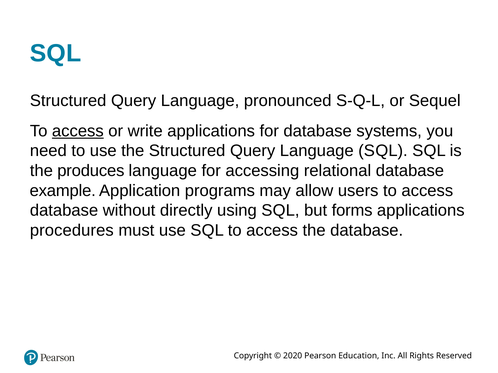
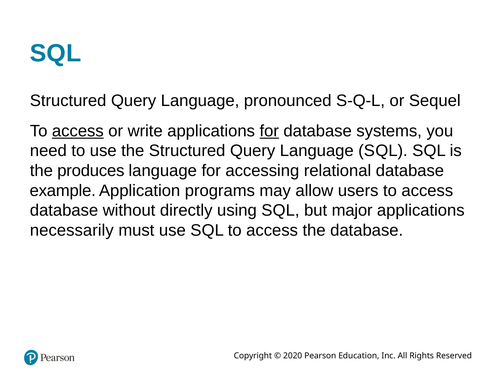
for underline: none -> present (269, 131)
forms: forms -> major (352, 211)
procedures: procedures -> necessarily (72, 231)
